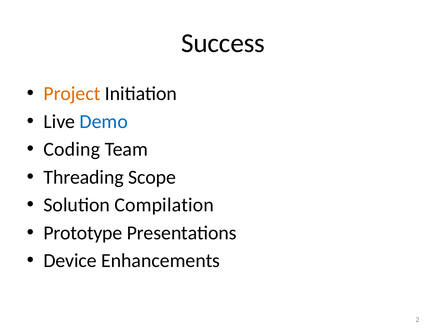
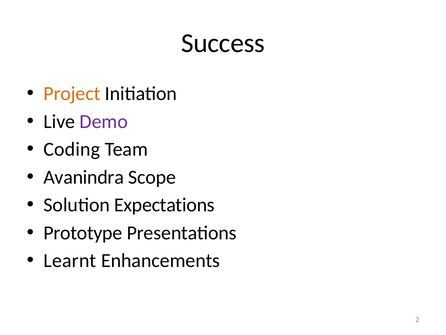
Demo colour: blue -> purple (104, 121)
Threading: Threading -> Avanindra (84, 177)
Compilation: Compilation -> Expectations (164, 205)
Device: Device -> Learnt (70, 260)
